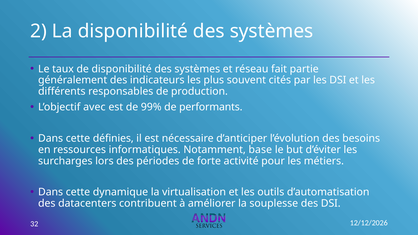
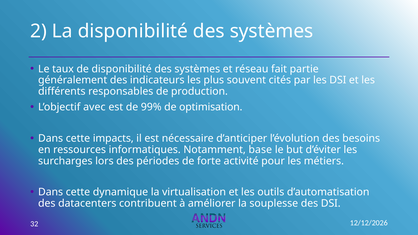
performants: performants -> optimisation (211, 107)
définies: définies -> impacts (113, 138)
